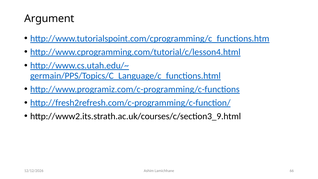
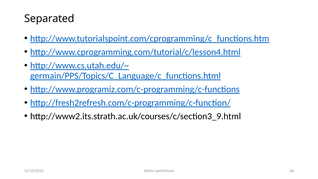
Argument: Argument -> Separated (49, 19)
